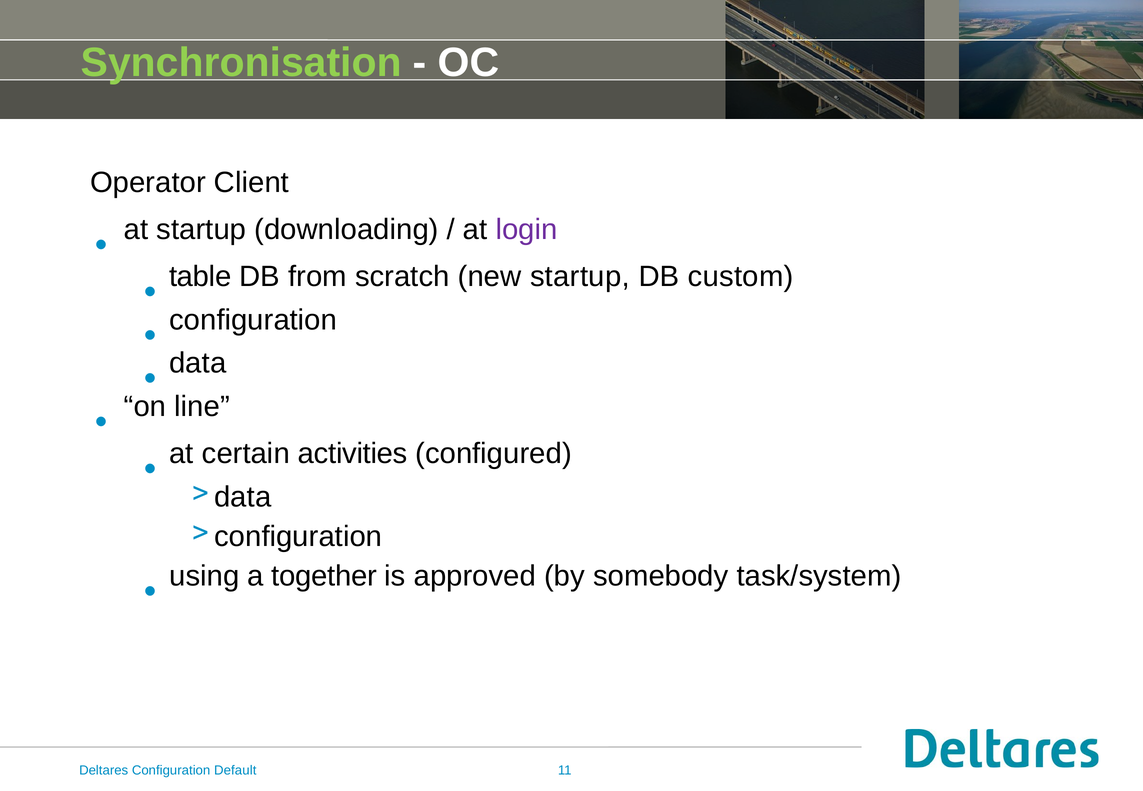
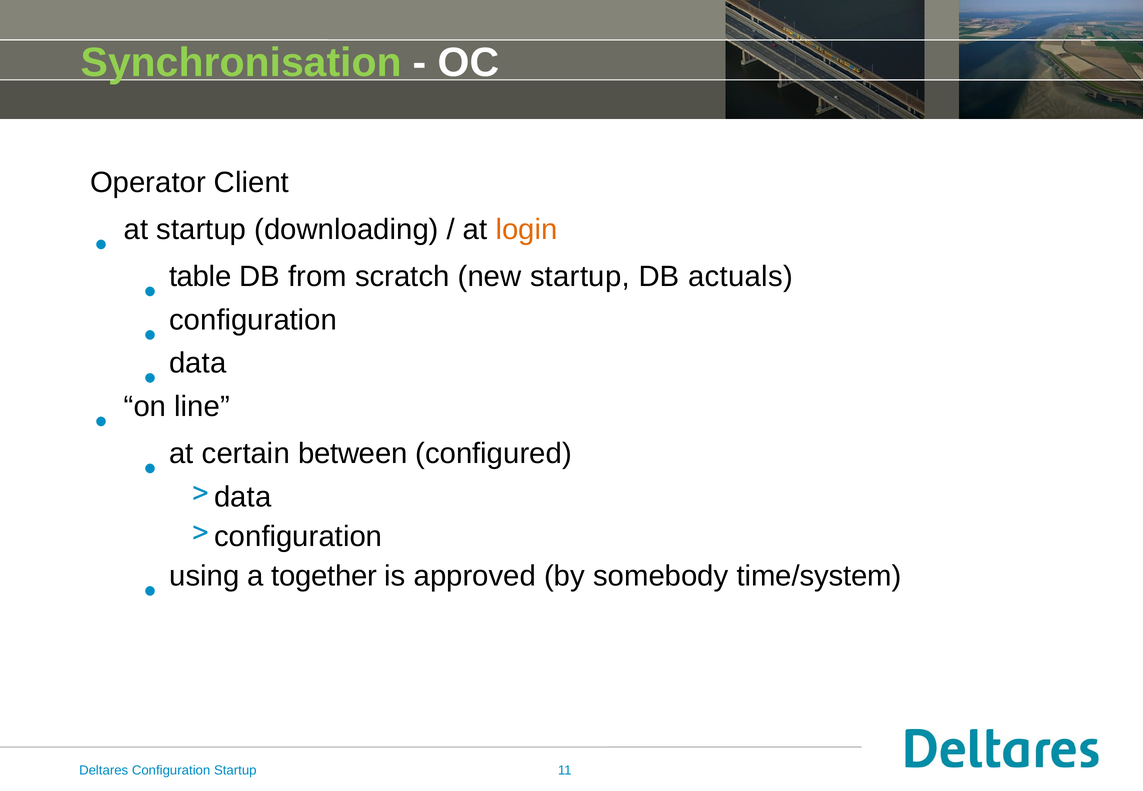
login colour: purple -> orange (527, 230)
custom: custom -> actuals (741, 277)
activities: activities -> between (353, 454)
task/system: task/system -> time/system (819, 576)
Configuration Default: Default -> Startup (235, 771)
